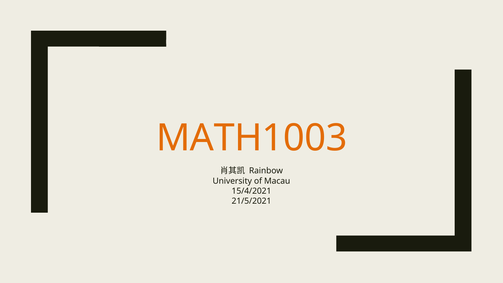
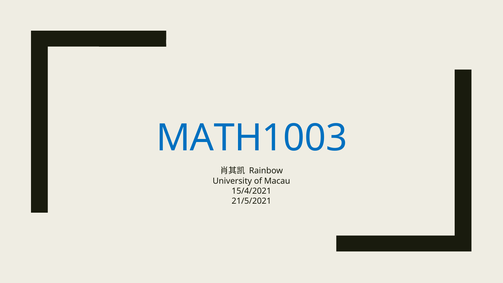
MATH1003 colour: orange -> blue (252, 138)
